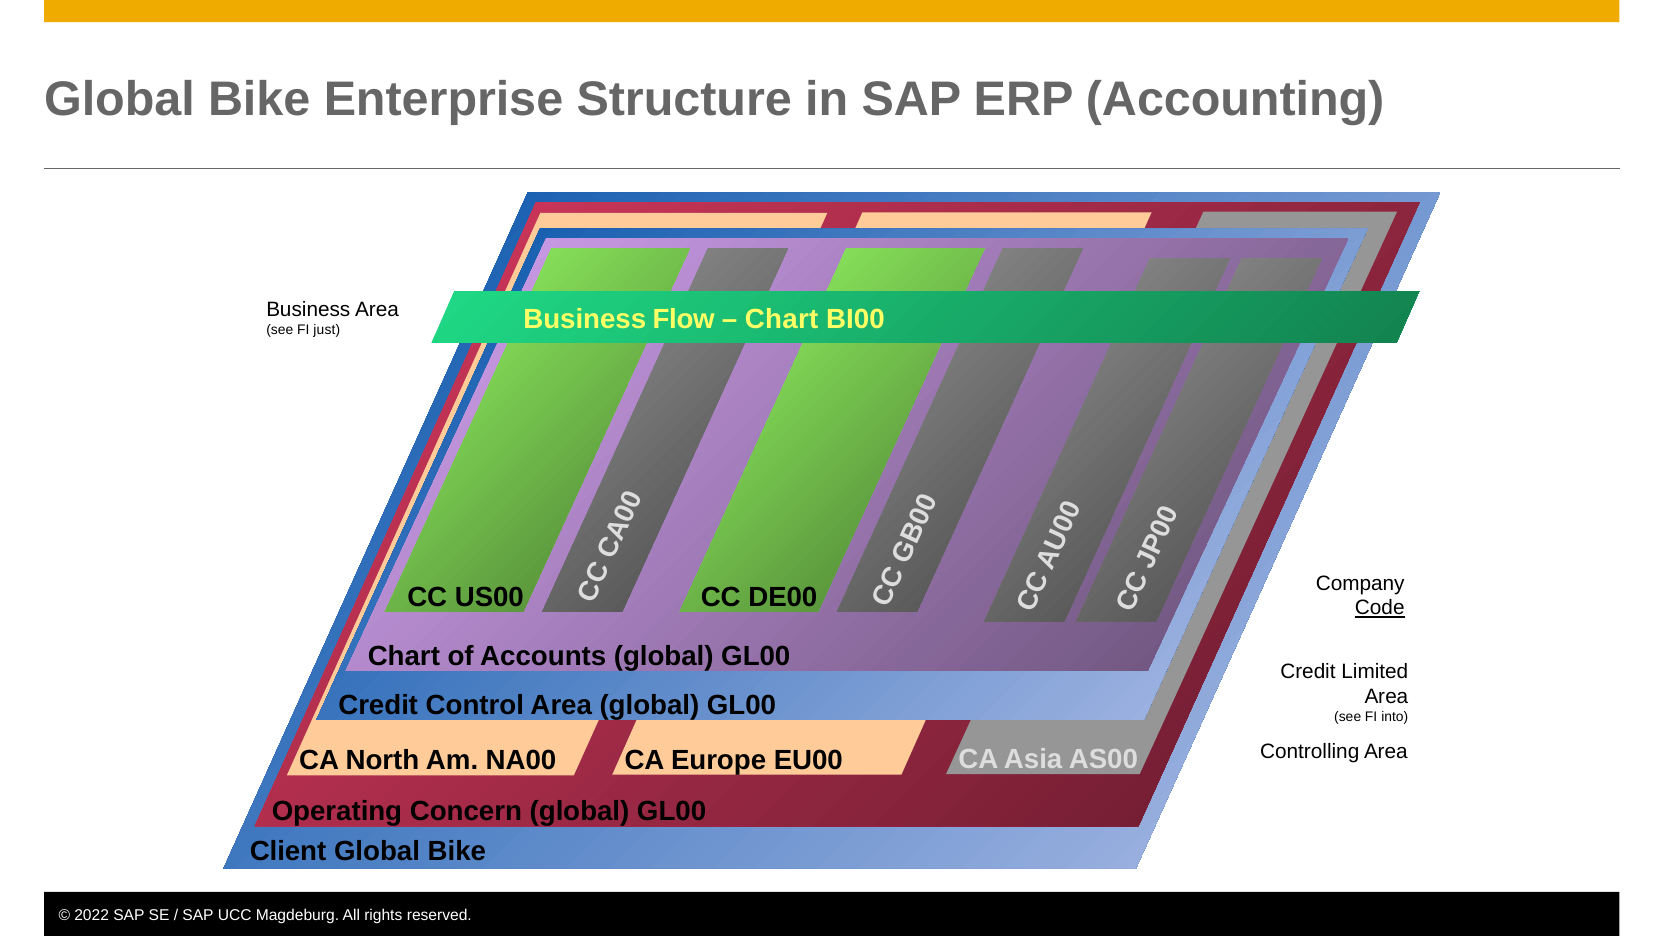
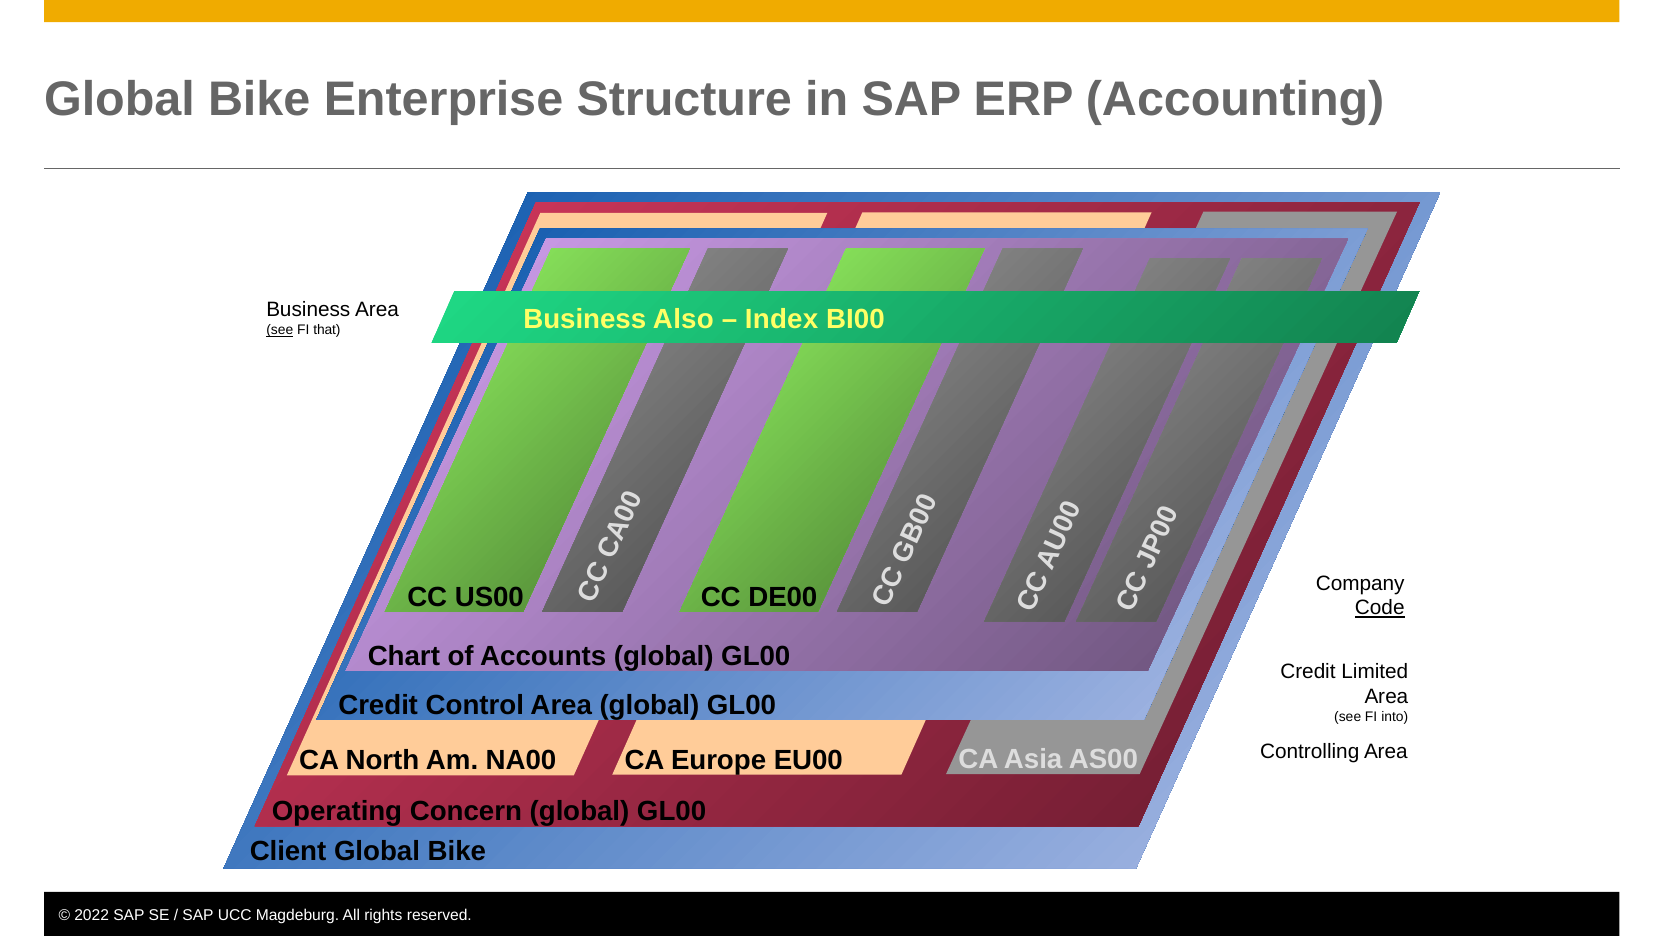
Flow: Flow -> Also (683, 319)
Chart: Chart -> Index (782, 319)
see underline: none -> present (280, 330)
just: just -> that (327, 330)
